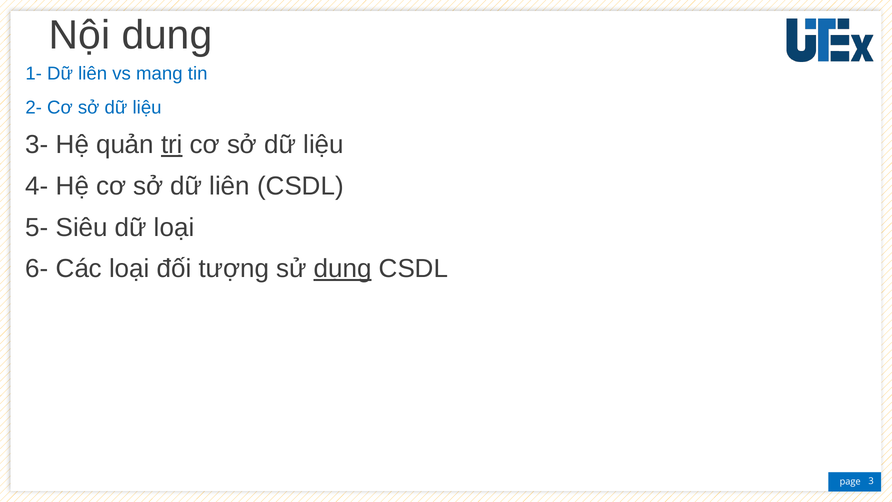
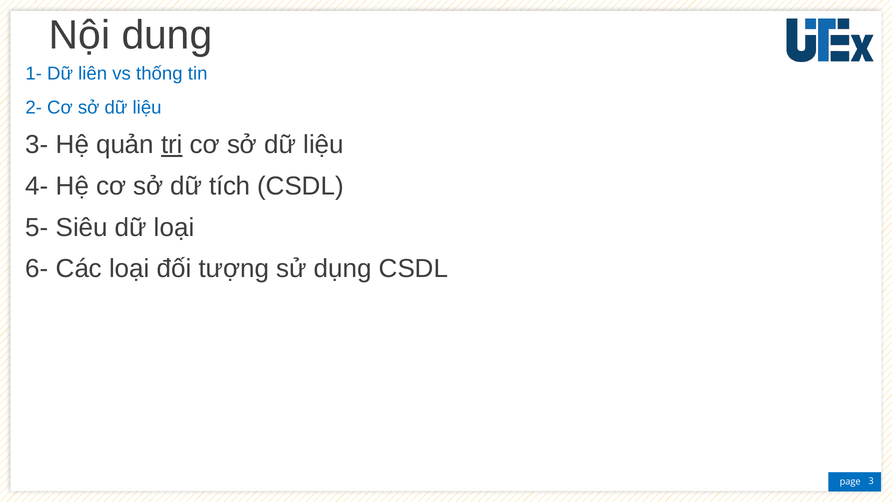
mang: mang -> thống (159, 74)
sở dữ liên: liên -> tích (230, 186)
dụng underline: present -> none (343, 269)
